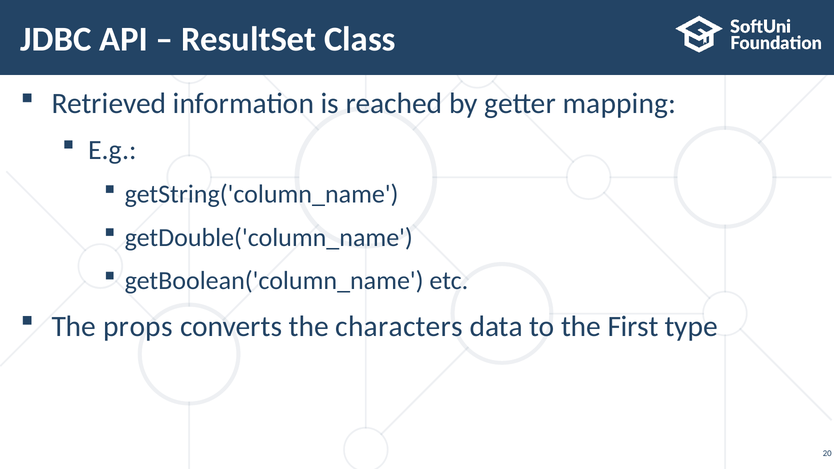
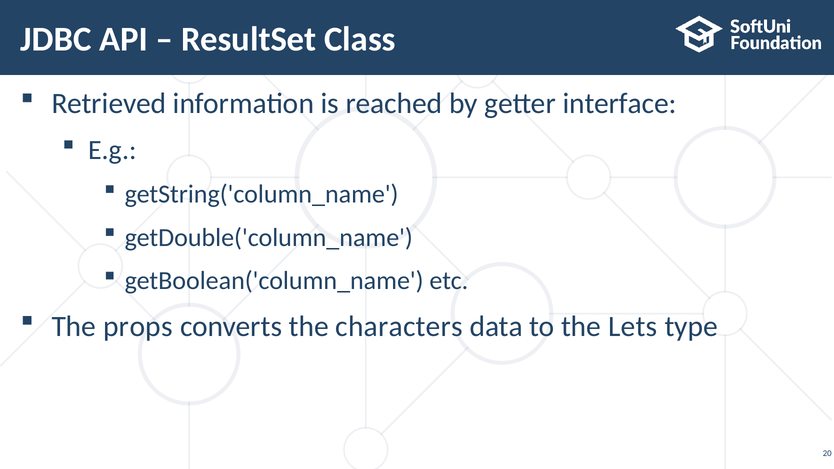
mapping: mapping -> interface (620, 104)
First: First -> Lets (633, 327)
